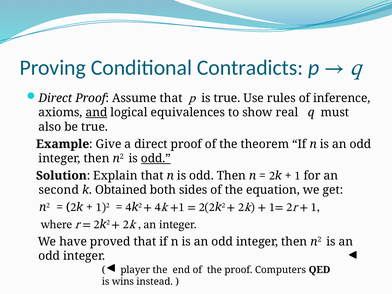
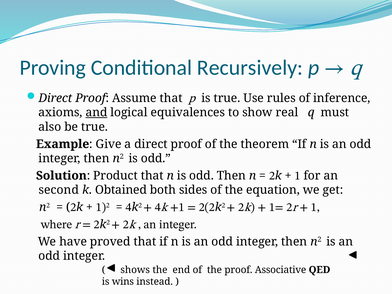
Contradicts: Contradicts -> Recursively (250, 68)
odd underline: present -> none (156, 158)
Explain: Explain -> Product (116, 176)
player: player -> shows (135, 270)
Computers: Computers -> Associative (281, 270)
